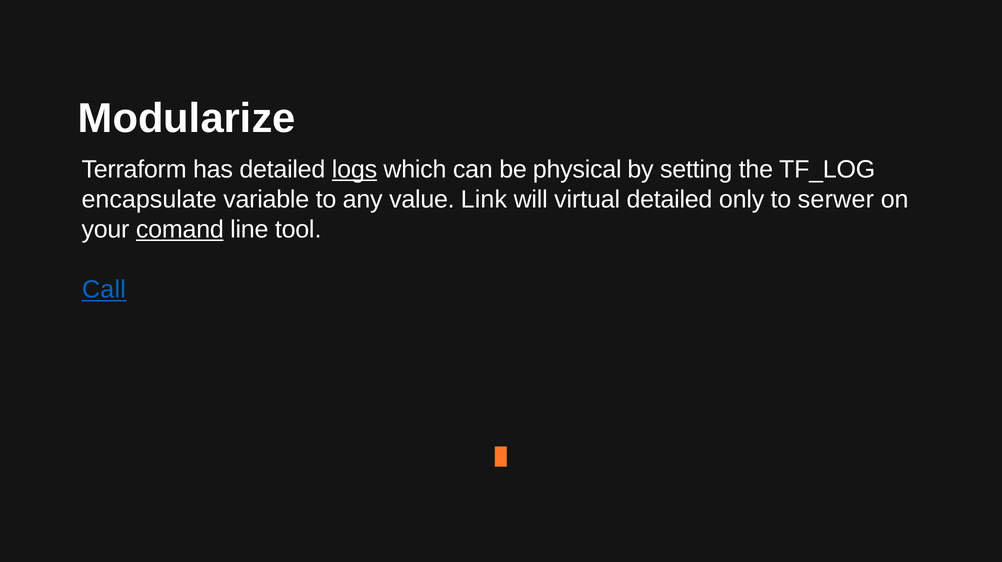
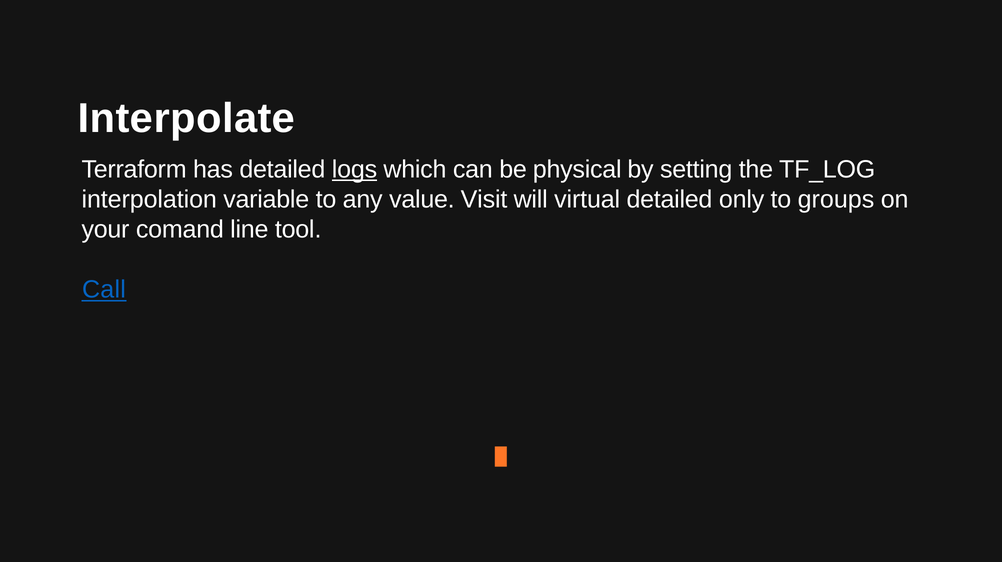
Modularize: Modularize -> Interpolate (186, 119)
encapsulate: encapsulate -> interpolation (149, 200)
Link: Link -> Visit (484, 200)
serwer: serwer -> groups (836, 200)
comand underline: present -> none (180, 230)
